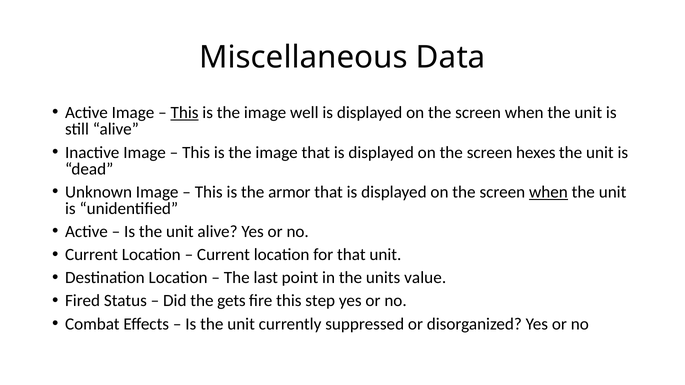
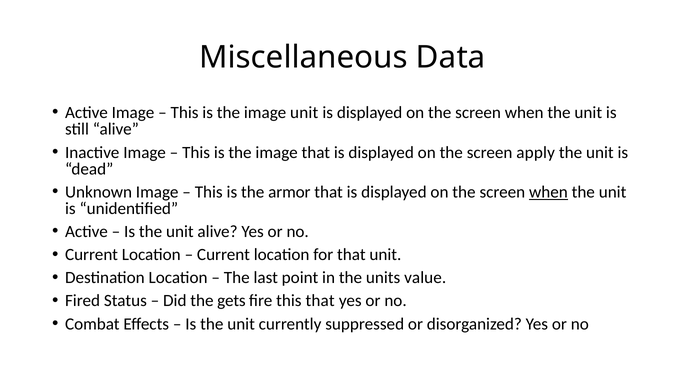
This underline: present -> none (185, 113)
image well: well -> unit (304, 113)
hexes: hexes -> apply (536, 152)
this step: step -> that (320, 301)
